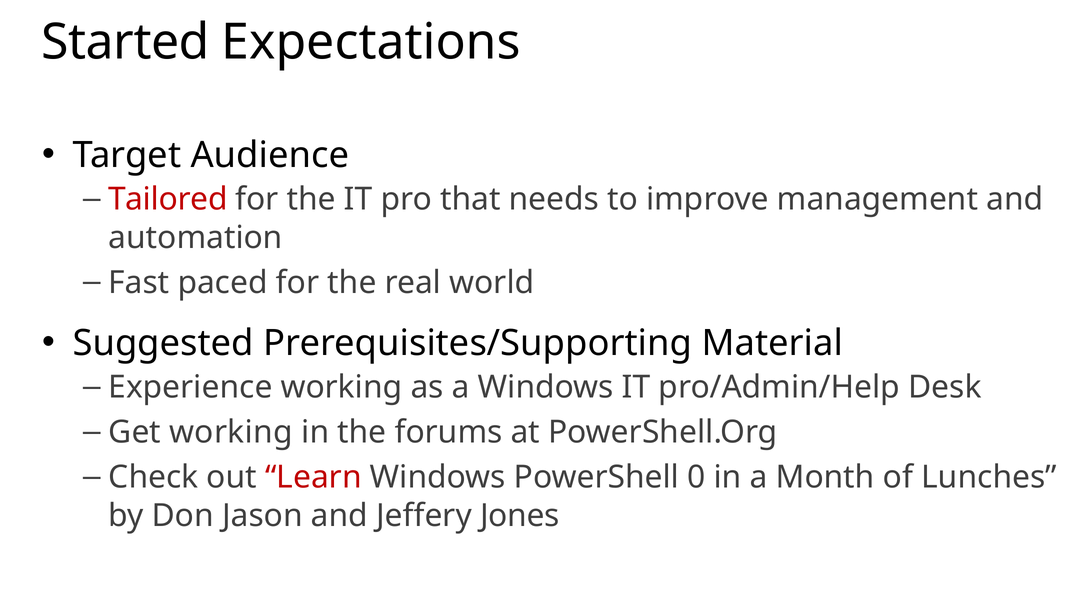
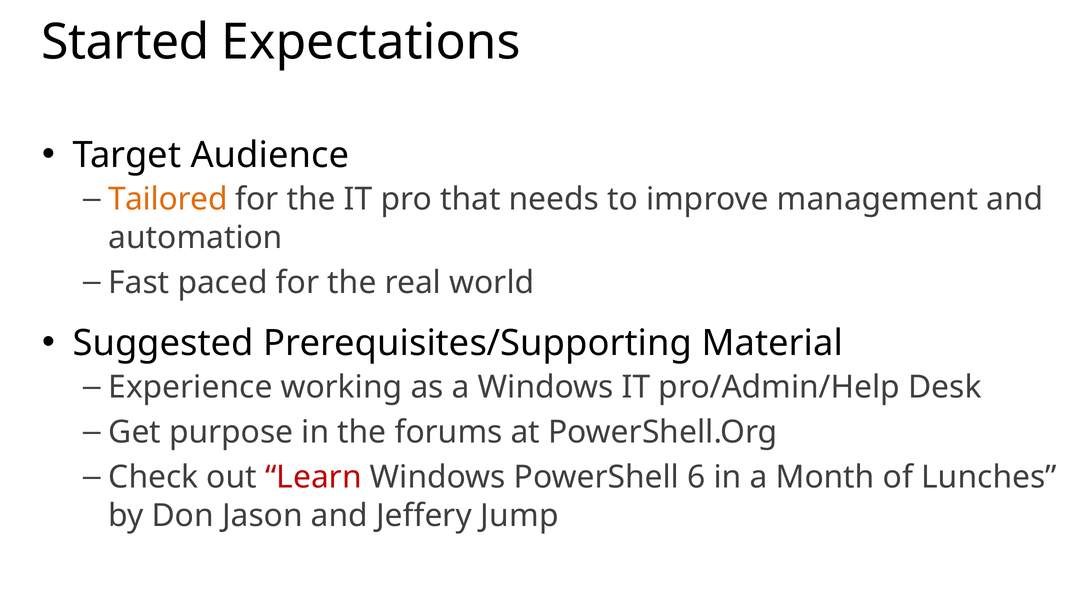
Tailored colour: red -> orange (168, 199)
Get working: working -> purpose (231, 432)
0: 0 -> 6 (696, 477)
Jones: Jones -> Jump (519, 515)
